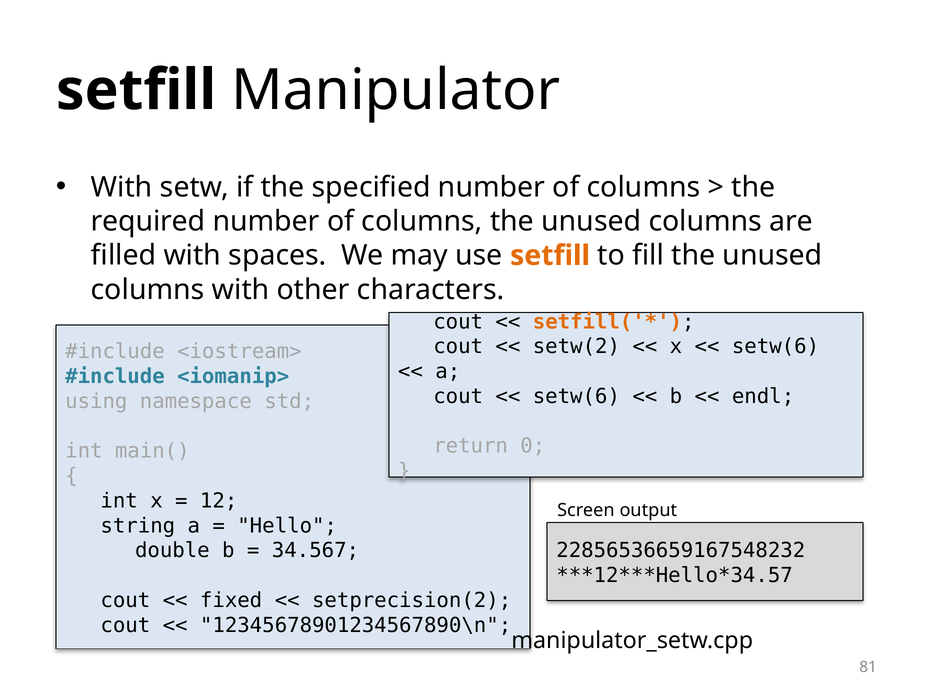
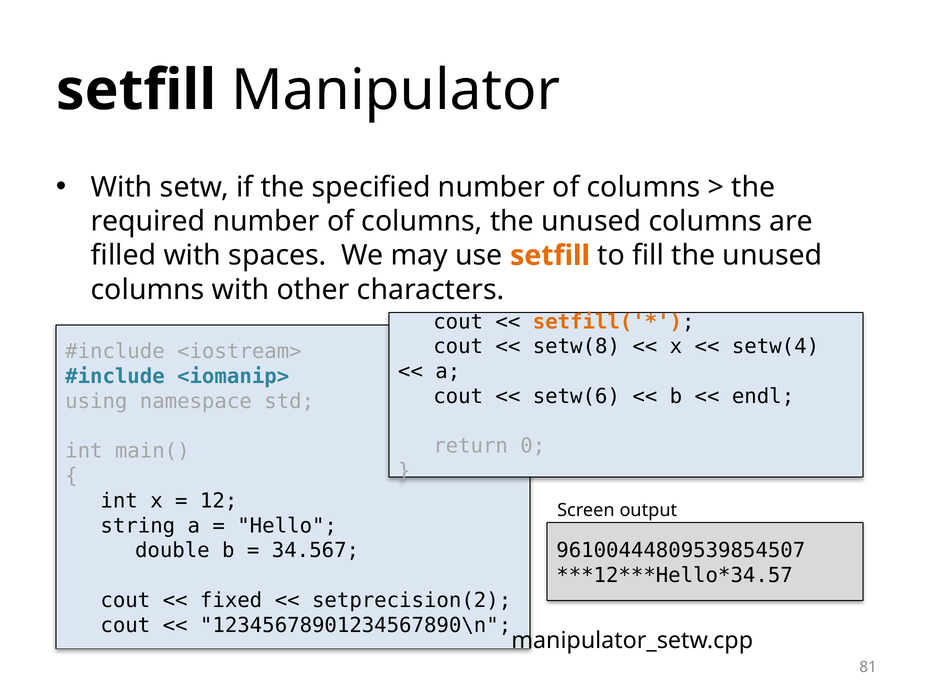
setw(2: setw(2 -> setw(8 (576, 346)
setw(6: setw(6 -> setw(4 (776, 346)
22856536659167548232: 22856536659167548232 -> 96100444809539854507 (681, 550)
